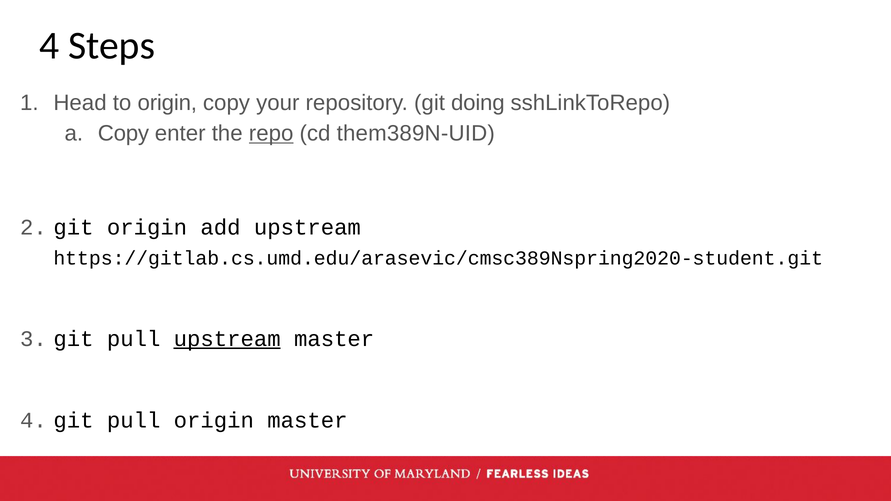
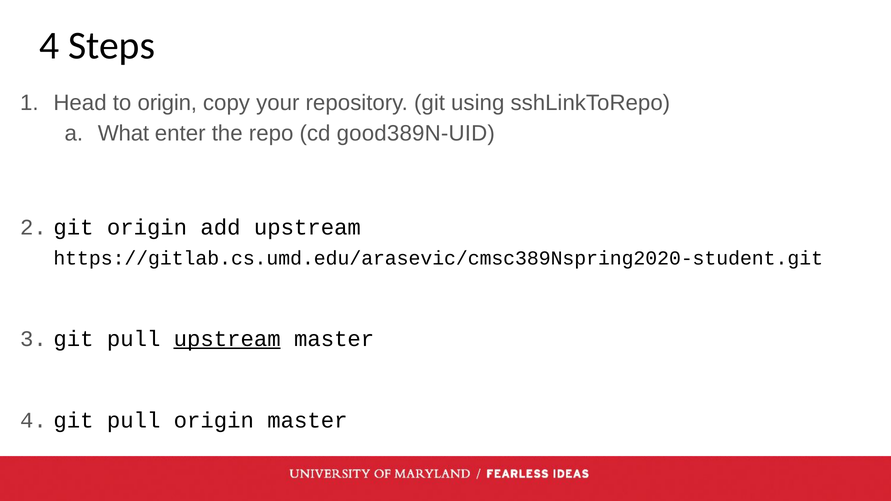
doing: doing -> using (478, 103)
Copy: Copy -> What (123, 134)
repo underline: present -> none (271, 134)
them389N-UID: them389N-UID -> good389N-UID (416, 134)
